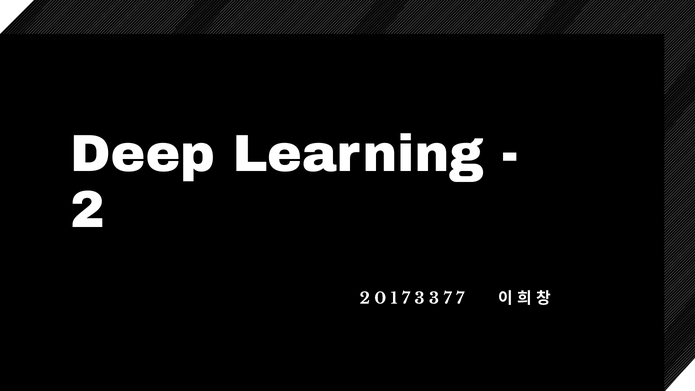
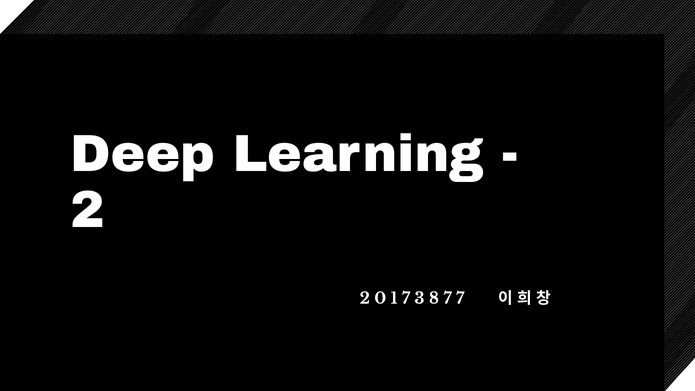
3: 3 -> 8 (434, 298)
